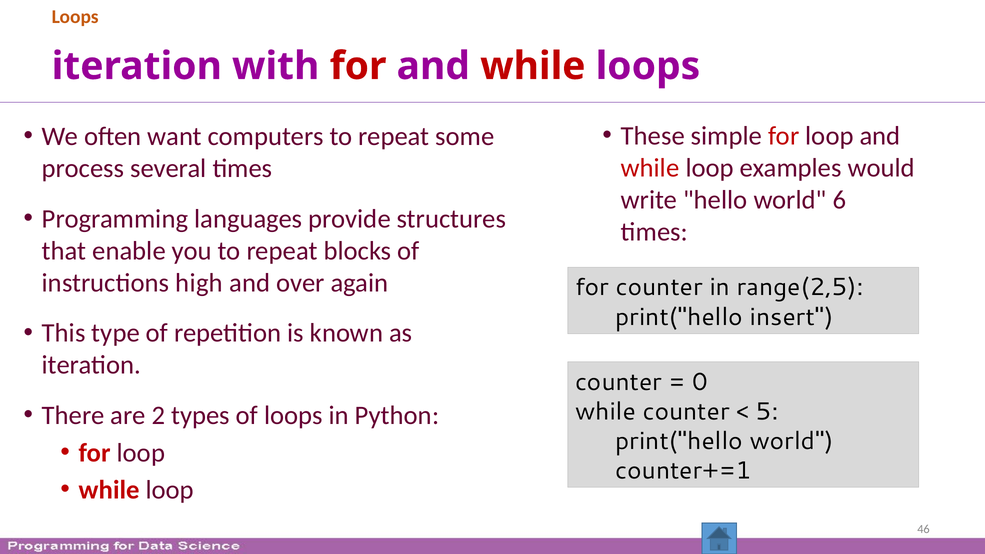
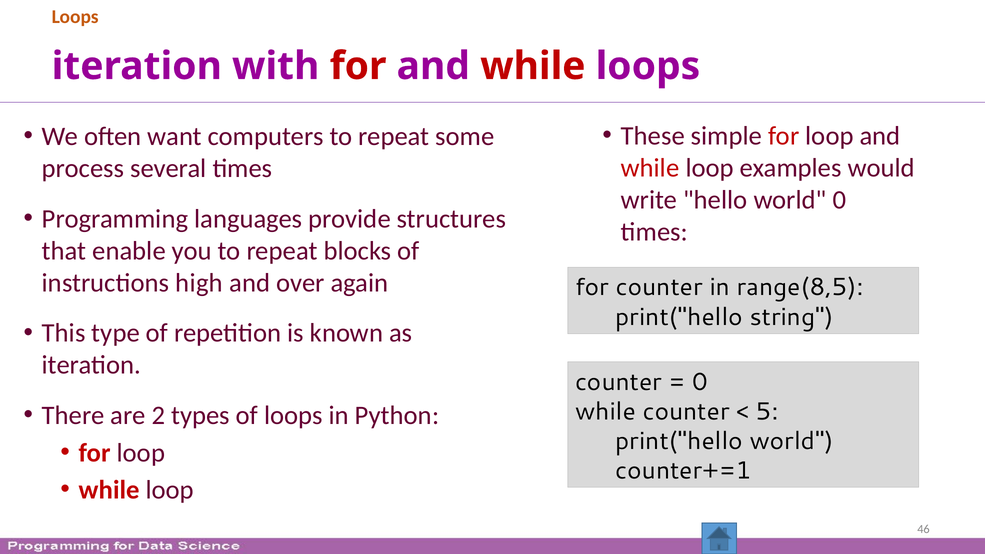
world 6: 6 -> 0 (839, 200)
range(2,5: range(2,5 -> range(8,5 (800, 287)
insert: insert -> string (792, 317)
